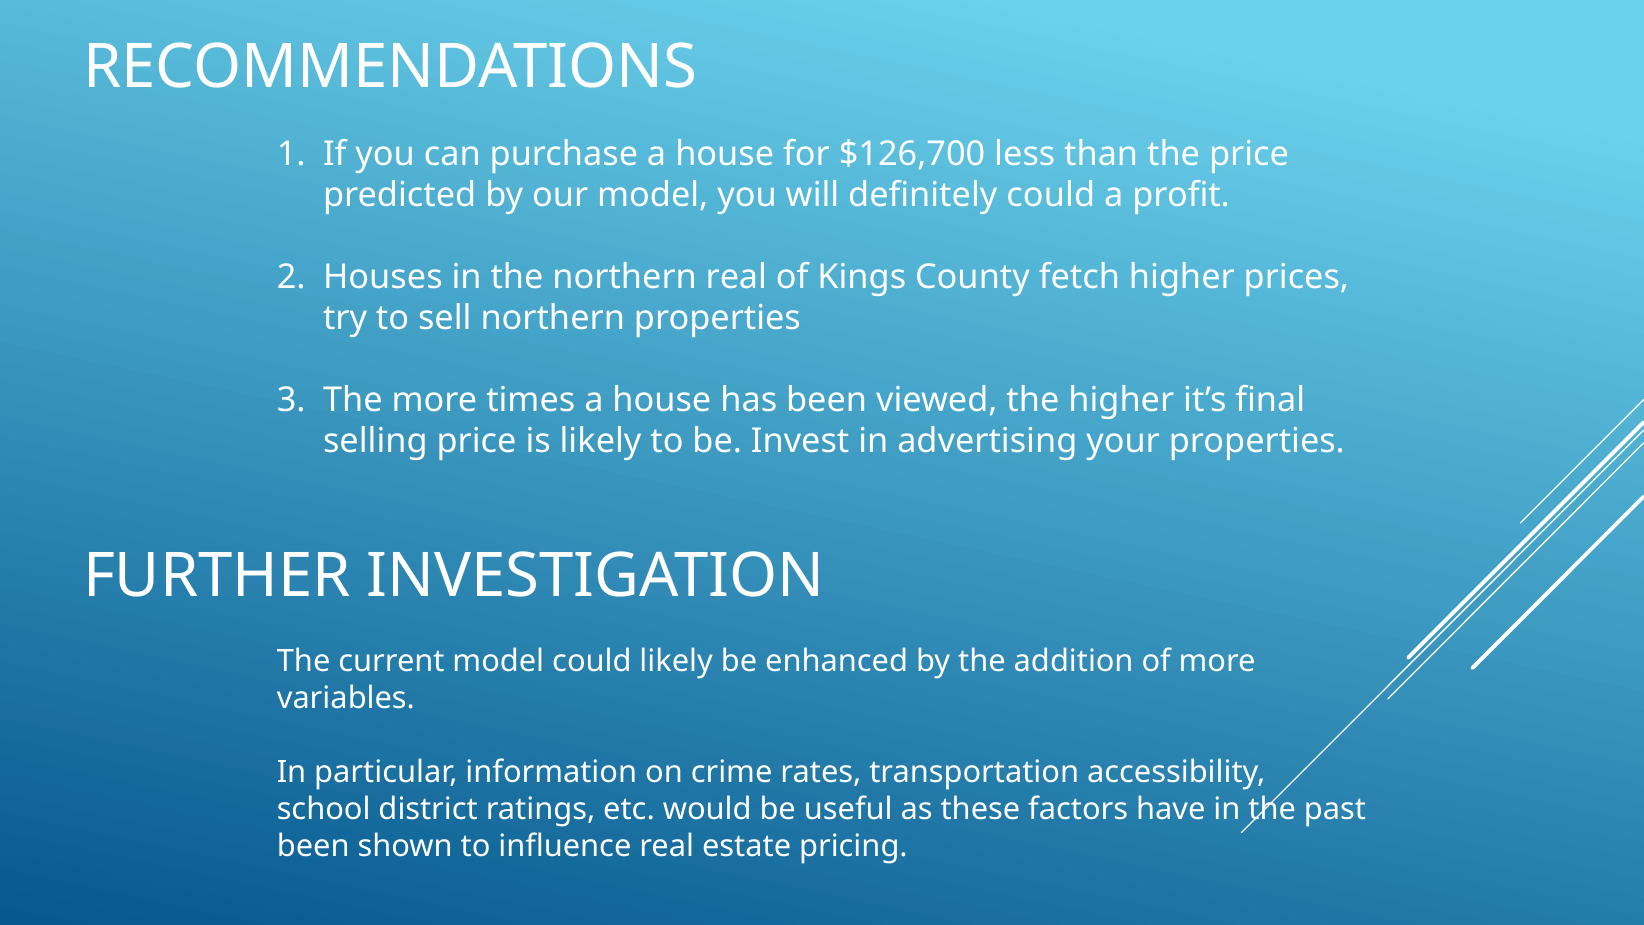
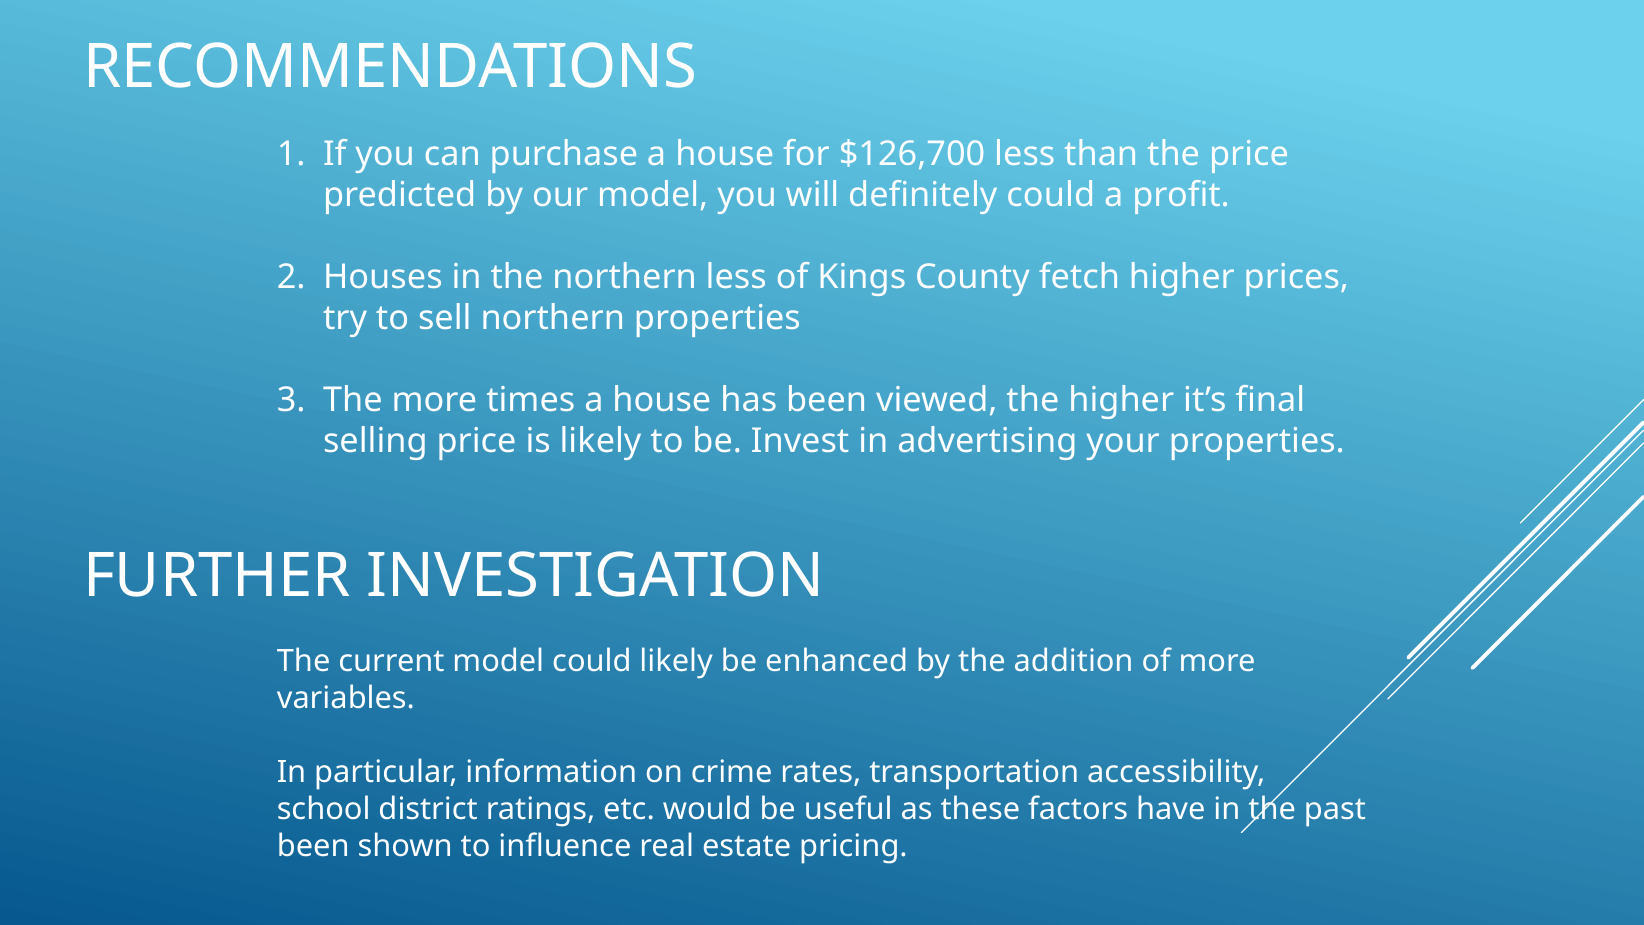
northern real: real -> less (736, 277)
